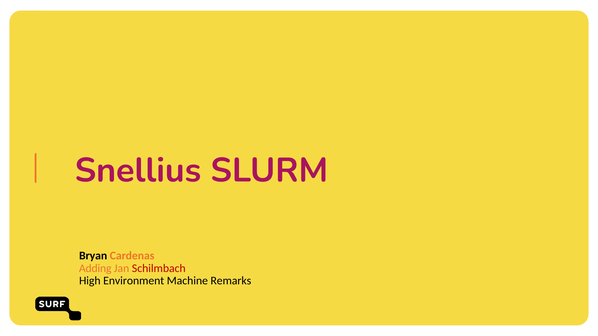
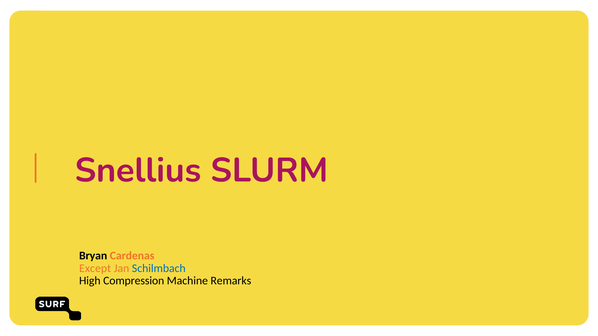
Adding: Adding -> Except (95, 269)
Schilmbach colour: red -> blue (159, 269)
Environment: Environment -> Compression (134, 281)
